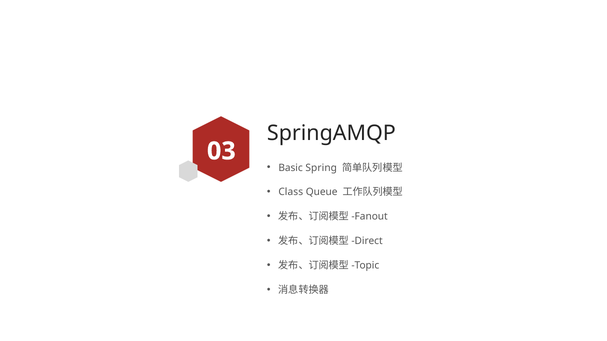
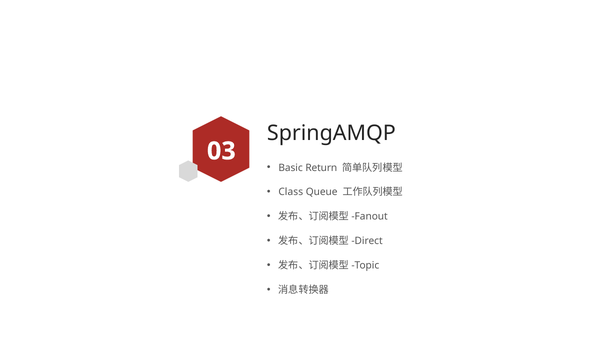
Spring: Spring -> Return (321, 168)
